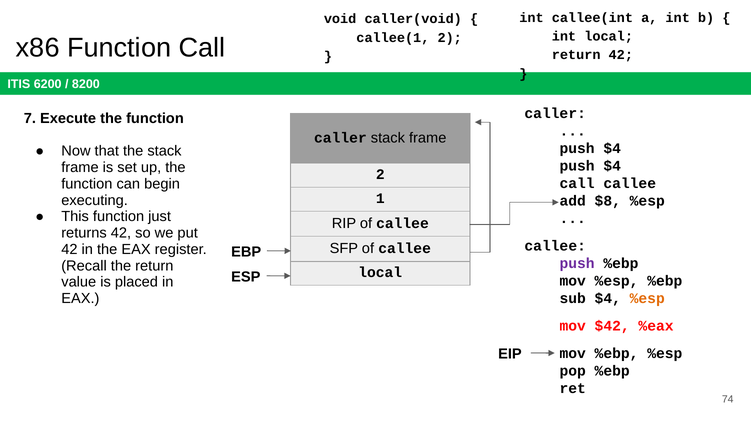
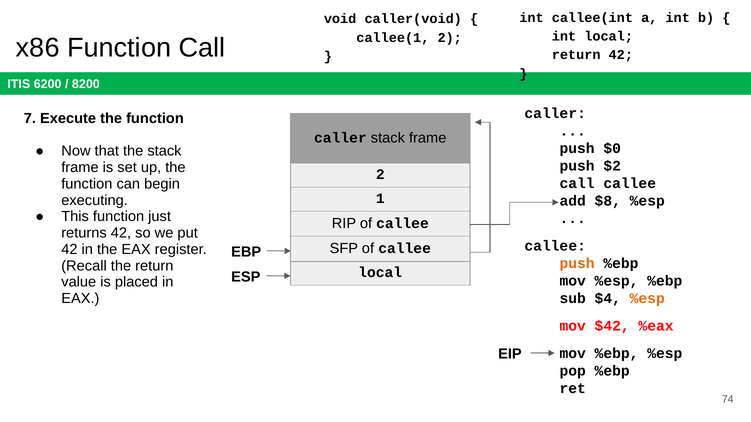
$4: $4 -> $0 (612, 149)
$4: $4 -> $2 (612, 166)
push colour: purple -> orange (577, 264)
